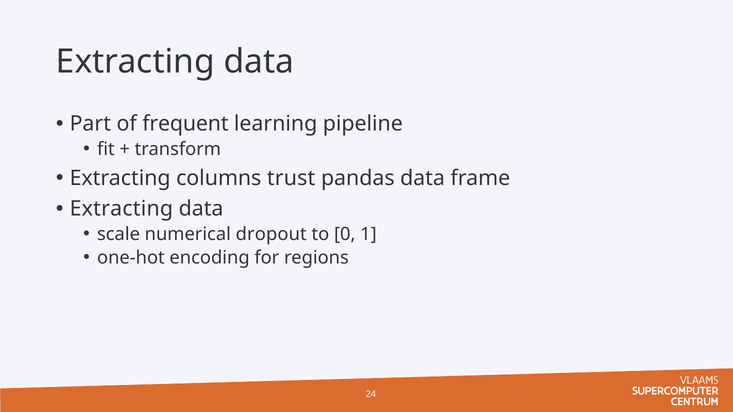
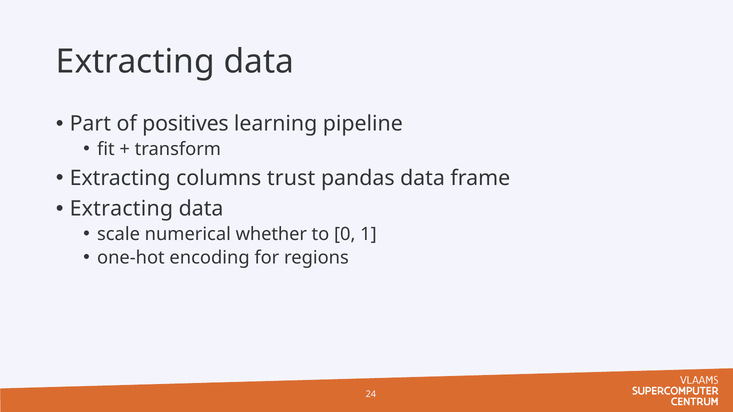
frequent: frequent -> positives (185, 124)
dropout: dropout -> whether (271, 234)
